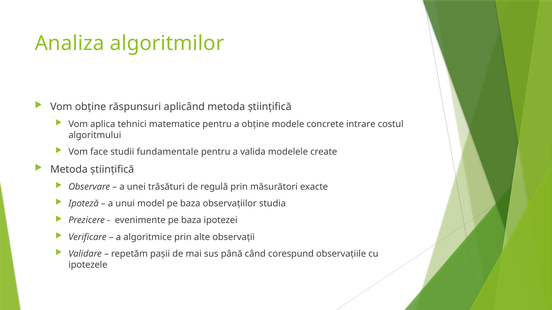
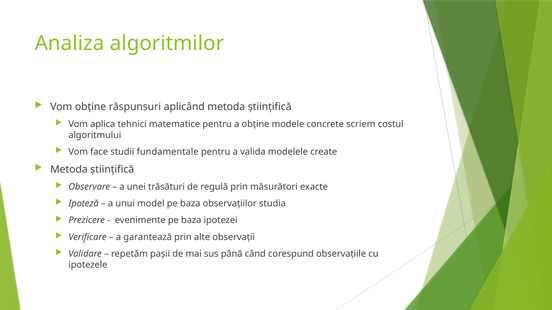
intrare: intrare -> scriem (361, 124)
algoritmice: algoritmice -> garantează (148, 237)
